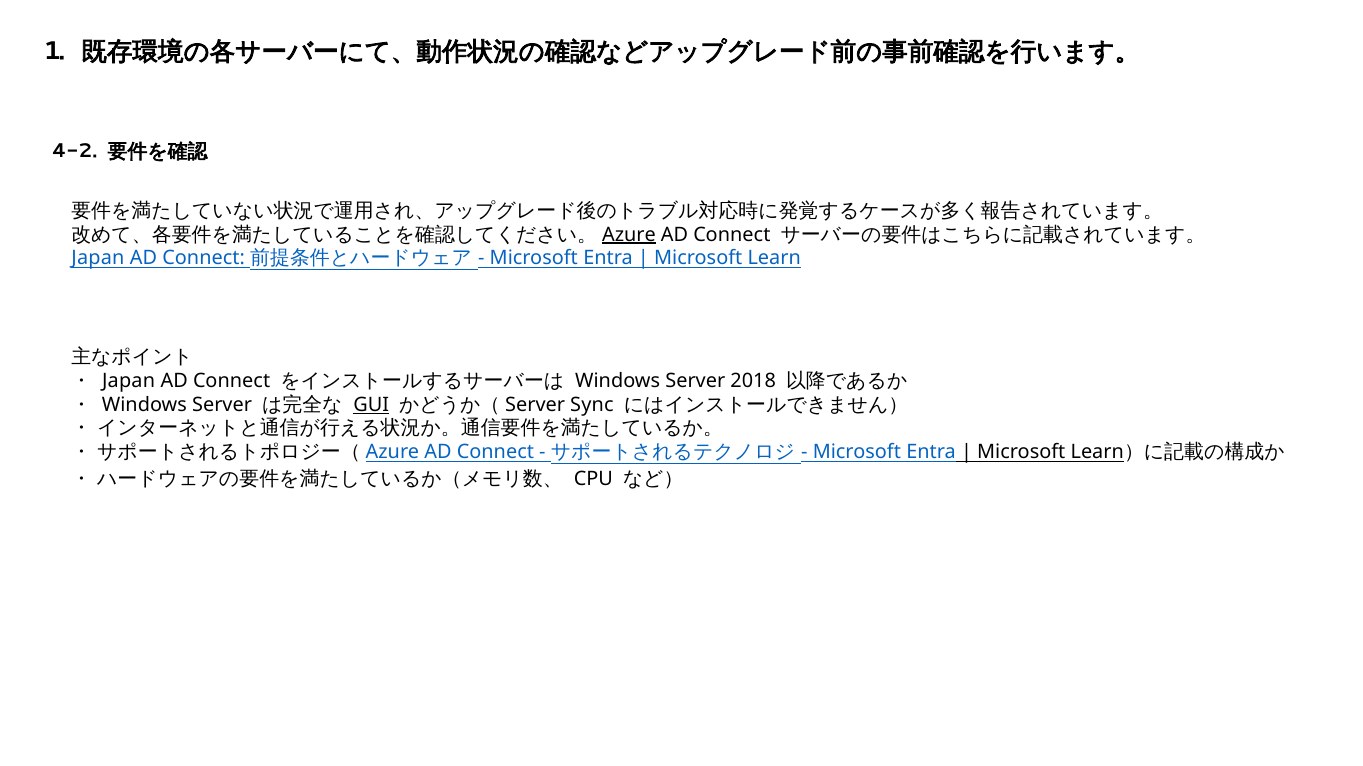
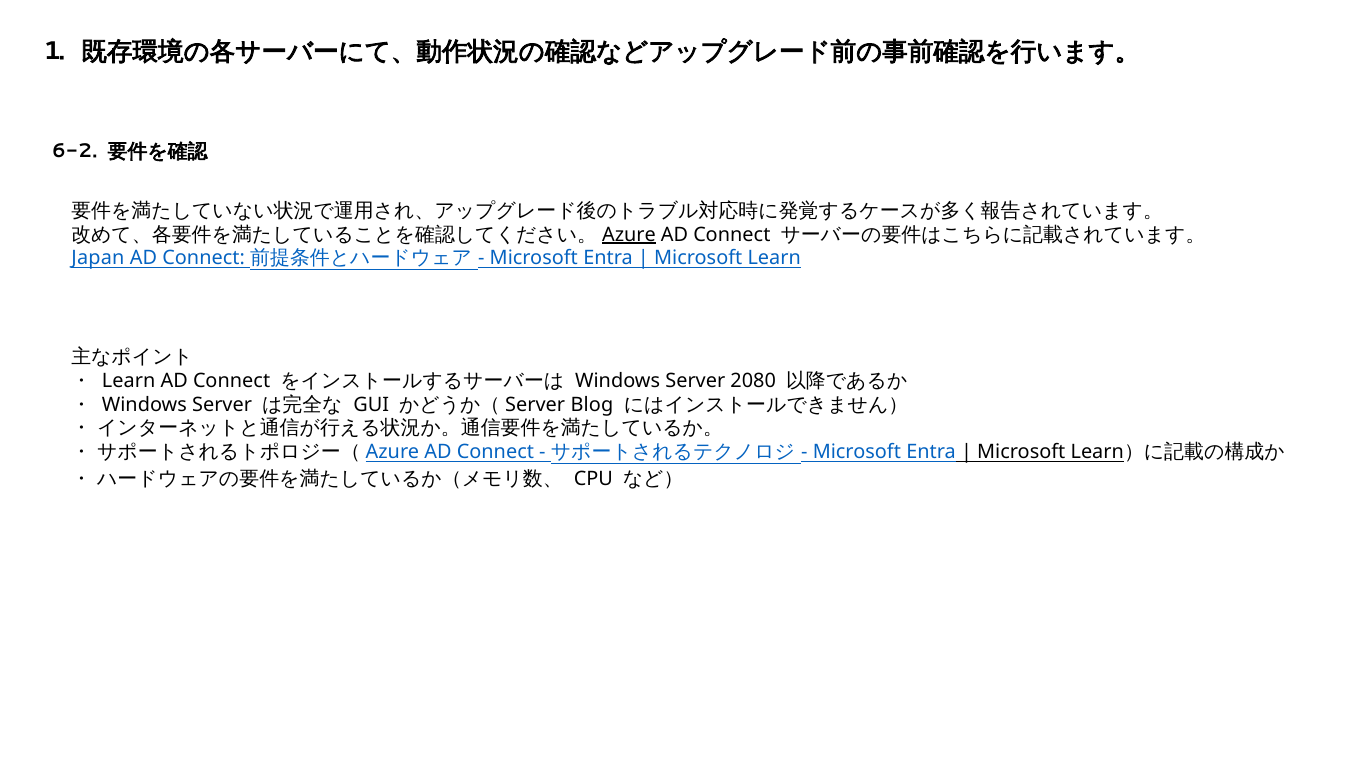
4-2: 4-2 -> 6-2 (75, 151)
Japan: Japan -> Learn (129, 381)
2018: 2018 -> 2080 (753, 381)
GUI underline: present -> none (371, 405)
Sync: Sync -> Blog (592, 405)
